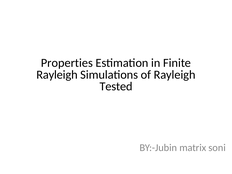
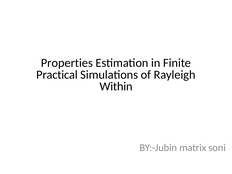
Rayleigh: Rayleigh -> Practical (57, 75)
Tested: Tested -> Within (116, 86)
